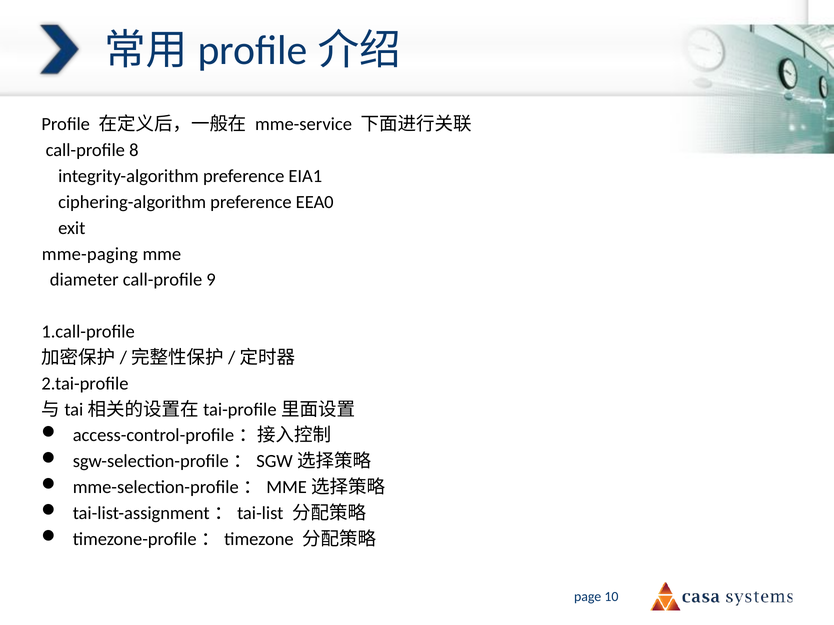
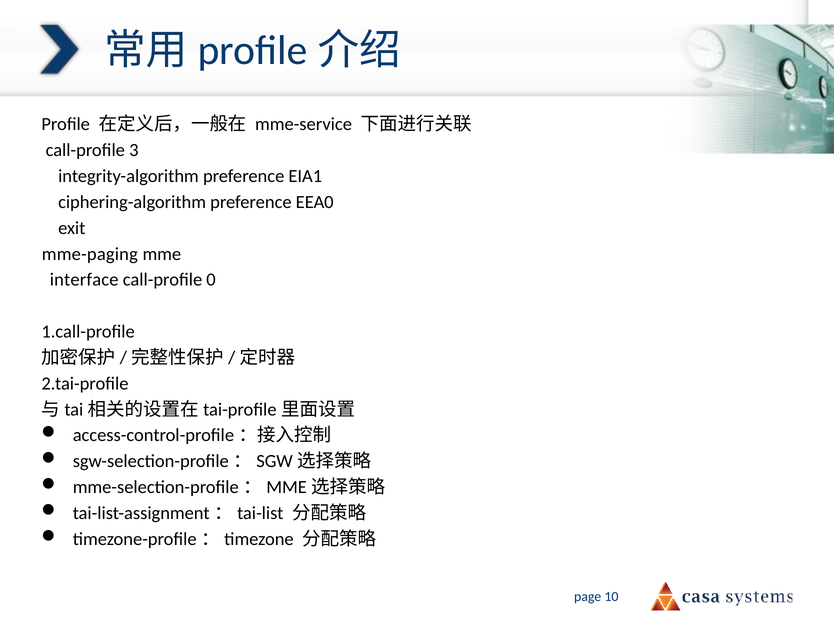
8: 8 -> 3 (134, 150)
diameter: diameter -> interface (84, 280)
9: 9 -> 0 (211, 280)
